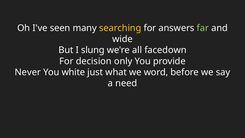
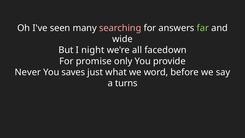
searching colour: yellow -> pink (120, 28)
slung: slung -> night (93, 50)
decision: decision -> promise (94, 61)
white: white -> saves (73, 72)
need: need -> turns (126, 83)
